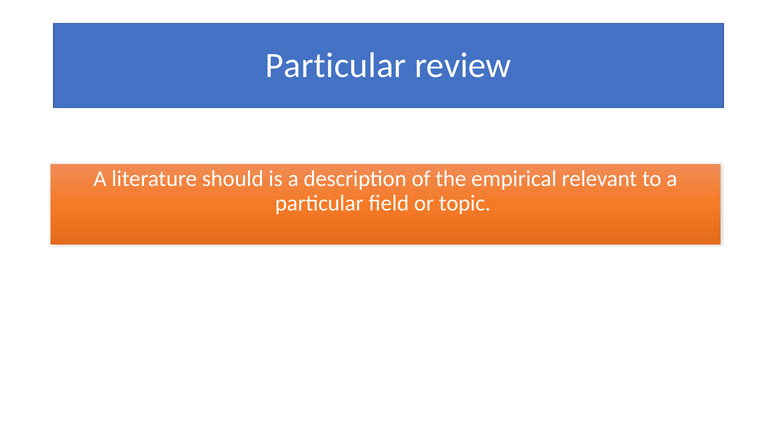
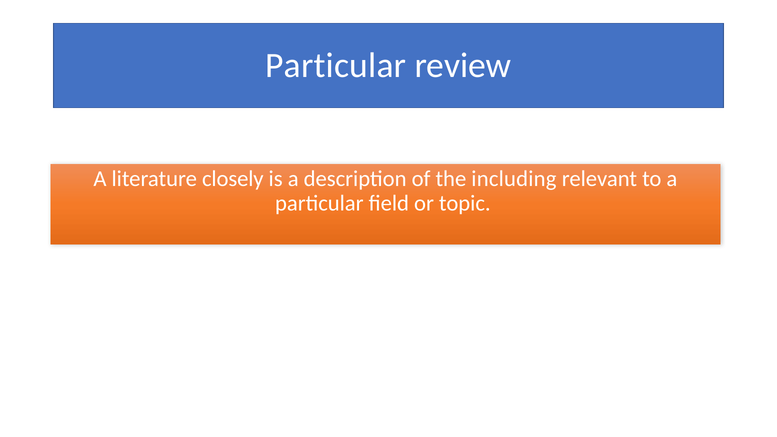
should: should -> closely (233, 179)
empirical: empirical -> including (514, 179)
